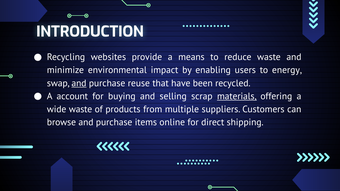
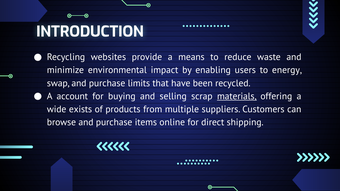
and underline: present -> none (79, 83)
reuse: reuse -> limits (139, 83)
wide waste: waste -> exists (81, 109)
